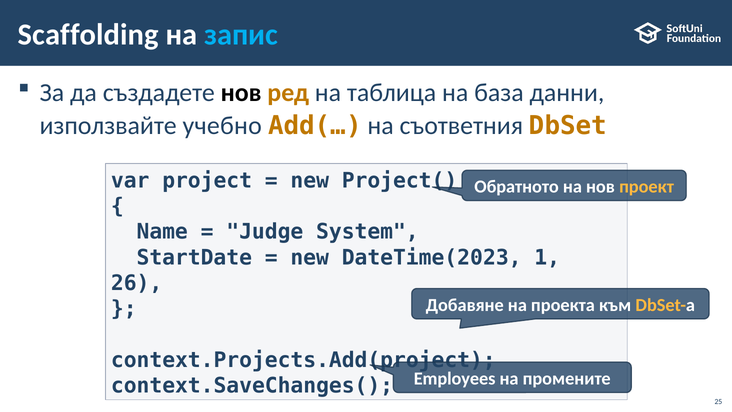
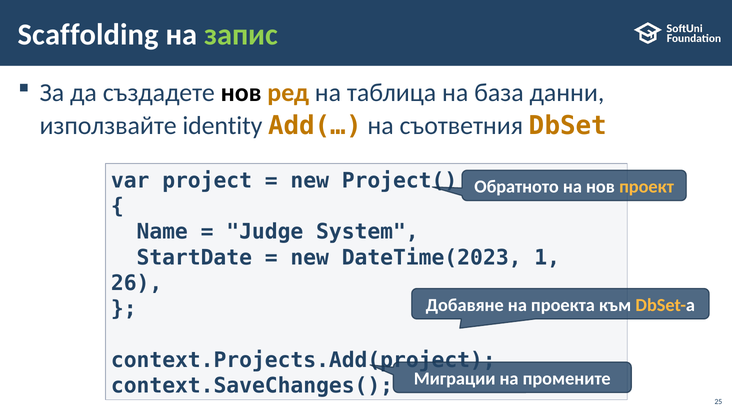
запис colour: light blue -> light green (241, 35)
учебно: учебно -> identity (222, 126)
Employees: Employees -> Миграции (455, 378)
